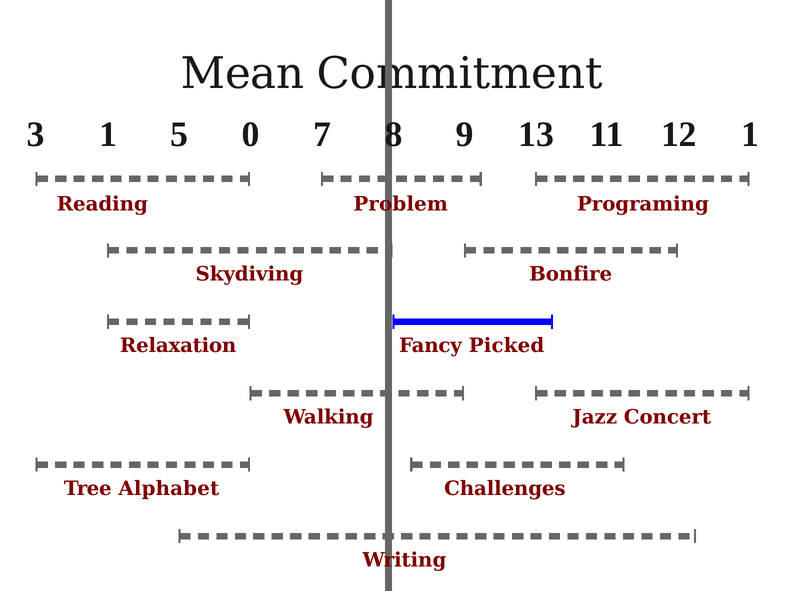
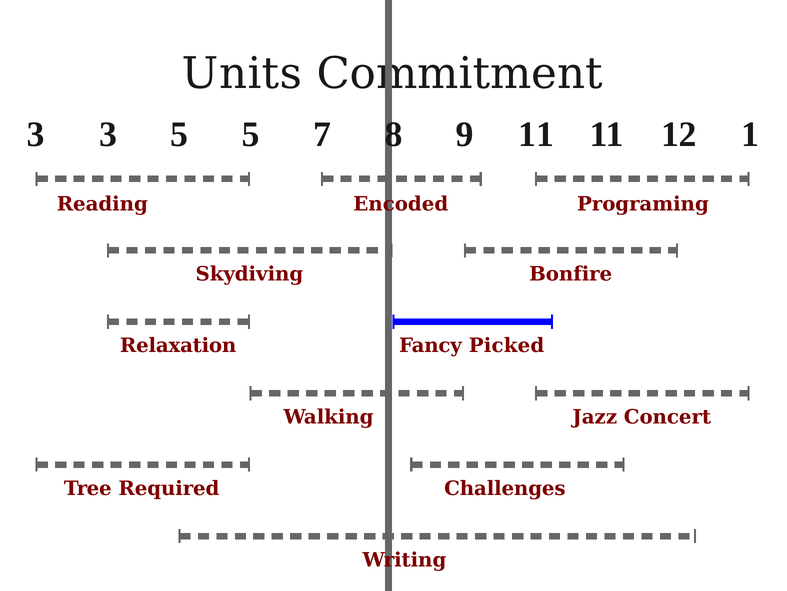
Mean: Mean -> Units (242, 74)
3 1: 1 -> 3 (108, 134)
5 0: 0 -> 5 (251, 134)
9 13: 13 -> 11 (536, 134)
Problem: Problem -> Encoded (401, 204)
Alphabet: Alphabet -> Required (169, 488)
